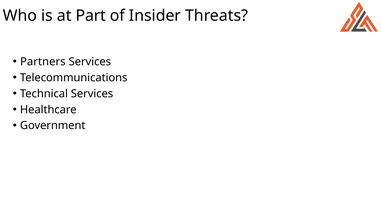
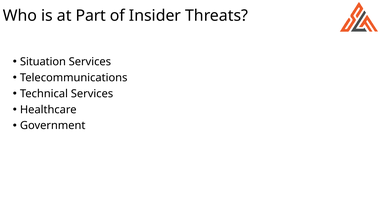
Partners: Partners -> Situation (43, 62)
